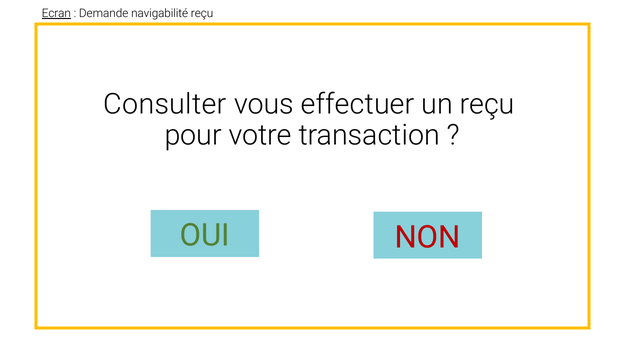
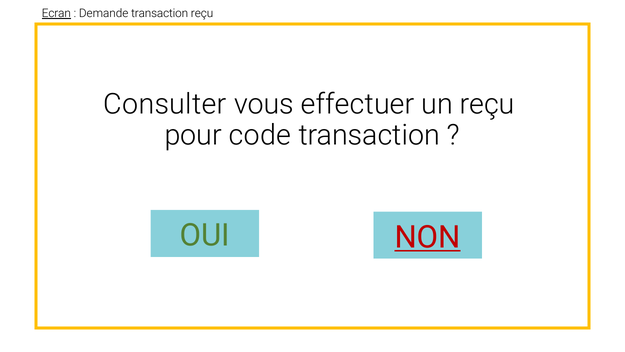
Demande navigabilité: navigabilité -> transaction (160, 13)
votre: votre -> code (260, 135)
NON underline: none -> present (428, 237)
